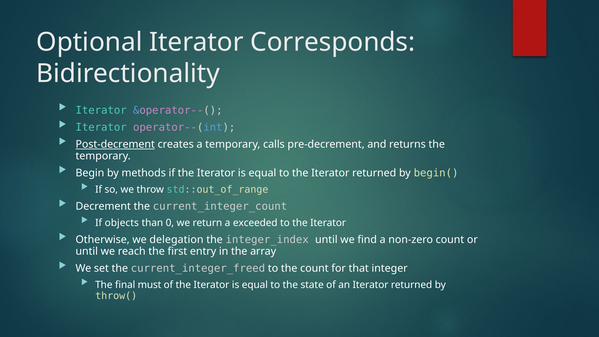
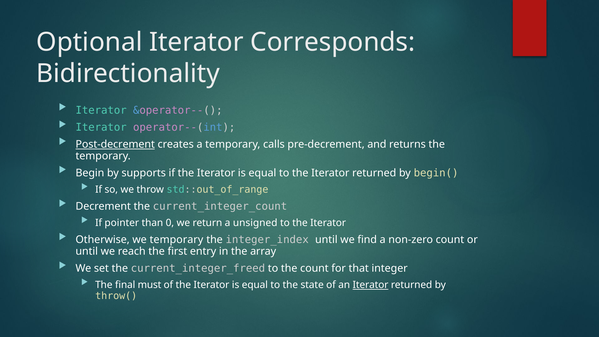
methods: methods -> supports (144, 173)
objects: objects -> pointer (122, 223)
exceeded: exceeded -> unsigned (255, 223)
we delegation: delegation -> temporary (176, 240)
Iterator underline: none -> present (371, 285)
